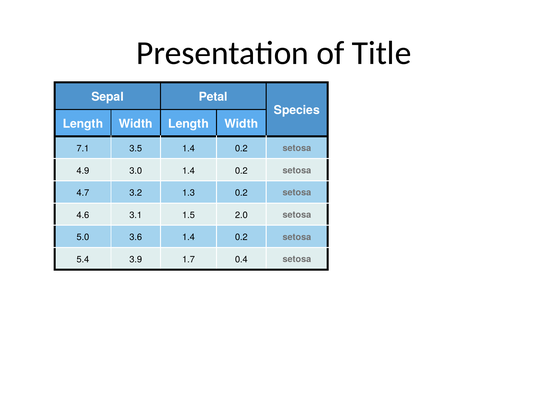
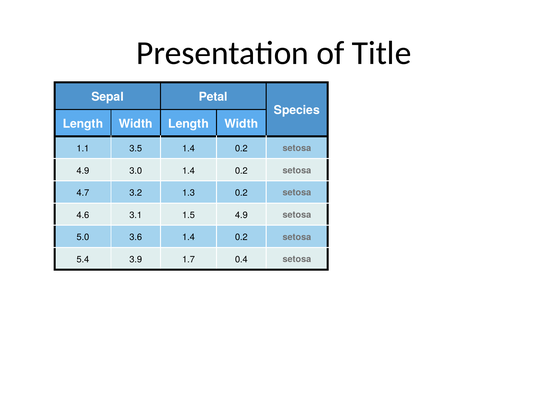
7.1: 7.1 -> 1.1 (83, 148)
1.5 2.0: 2.0 -> 4.9 (241, 215)
